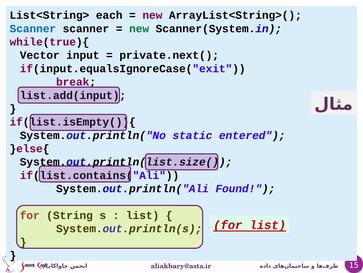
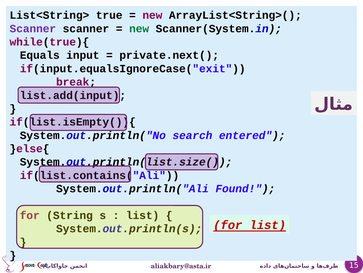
each: each -> true (109, 15)
Scanner colour: blue -> purple (33, 29)
Vector: Vector -> Equals (40, 55)
static: static -> search (192, 135)
